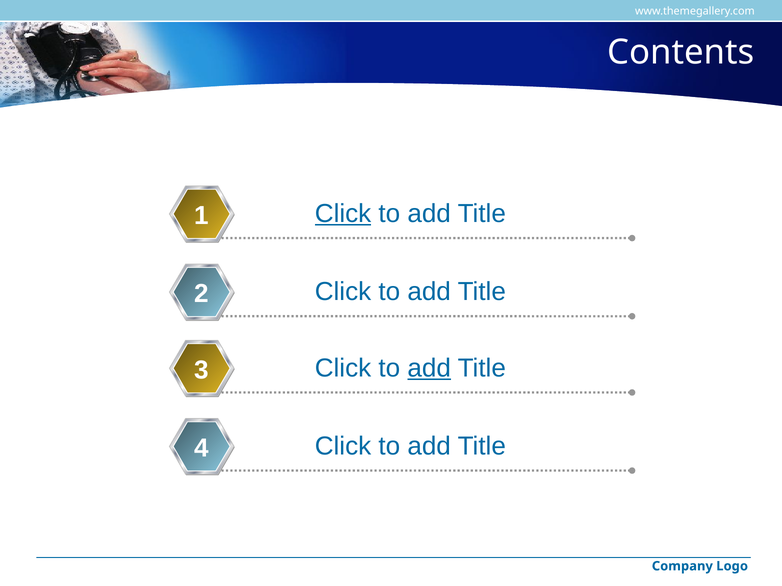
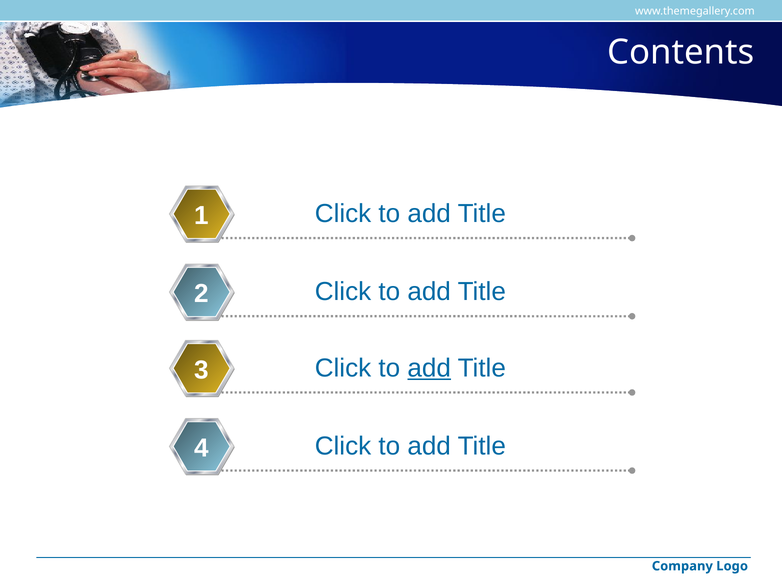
Click underline: present -> none (343, 214)
